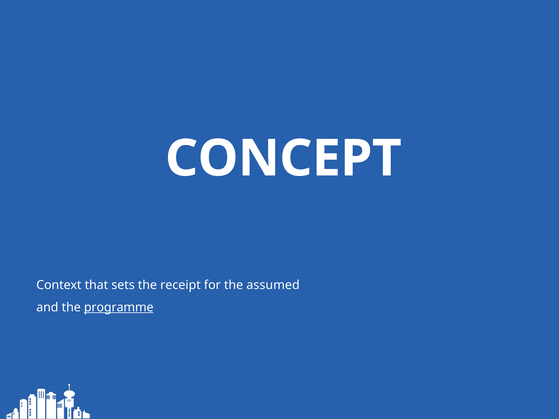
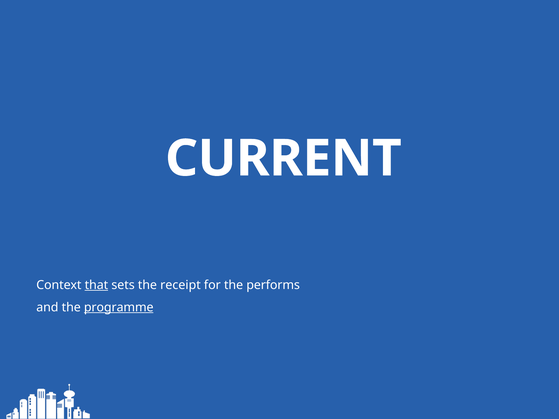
CONCEPT: CONCEPT -> CURRENT (283, 159)
that underline: none -> present (96, 285)
assumed: assumed -> performs (273, 285)
